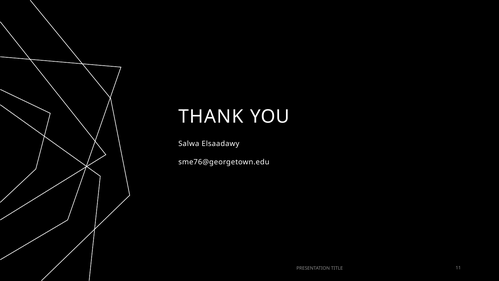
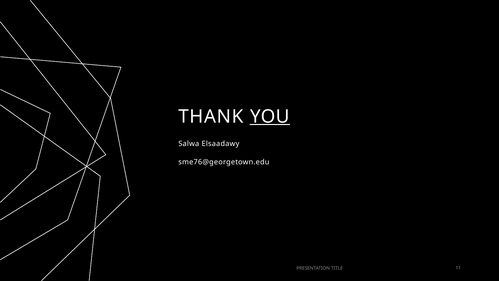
YOU underline: none -> present (270, 116)
